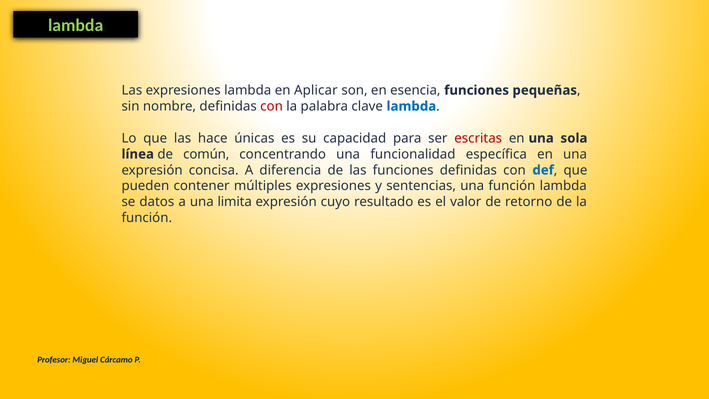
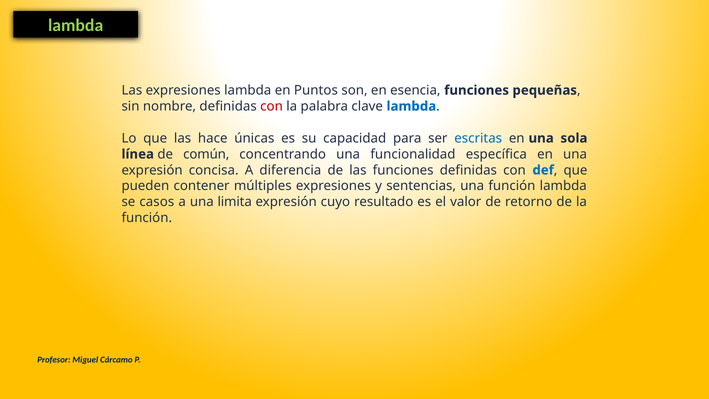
Aplicar: Aplicar -> Puntos (316, 90)
escritas colour: red -> blue (478, 138)
datos: datos -> casos (157, 202)
